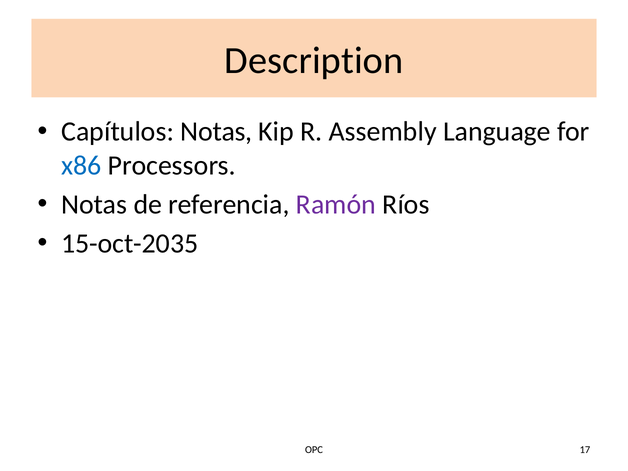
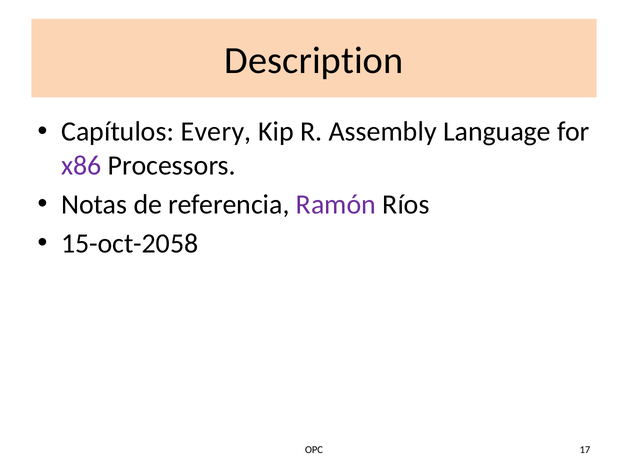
Capítulos Notas: Notas -> Every (216, 132)
x86 colour: blue -> purple (81, 165)
15-oct-2035: 15-oct-2035 -> 15-oct-2058 (130, 244)
